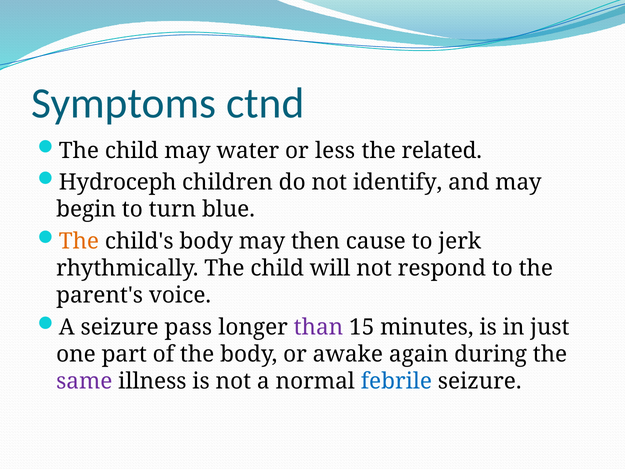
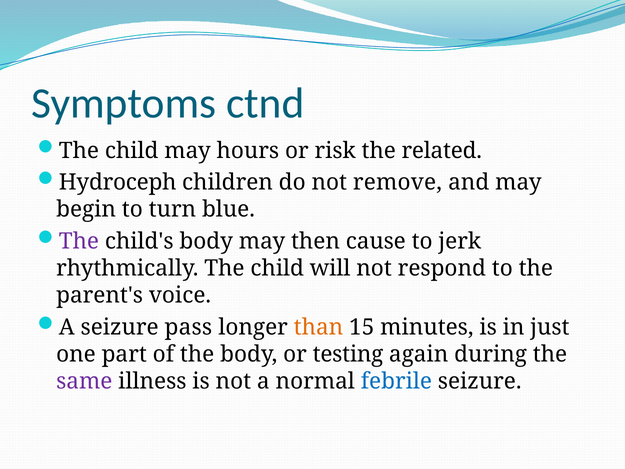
water: water -> hours (248, 151)
less: less -> risk (335, 151)
identify: identify -> remove (397, 182)
The colour: orange -> purple (79, 241)
than colour: purple -> orange (319, 327)
awake: awake -> testing (348, 354)
